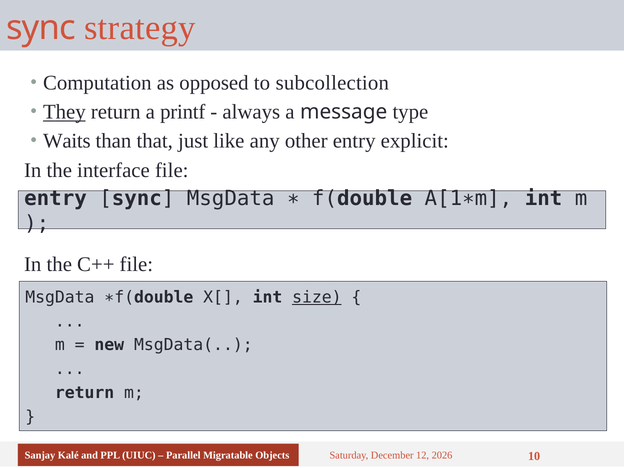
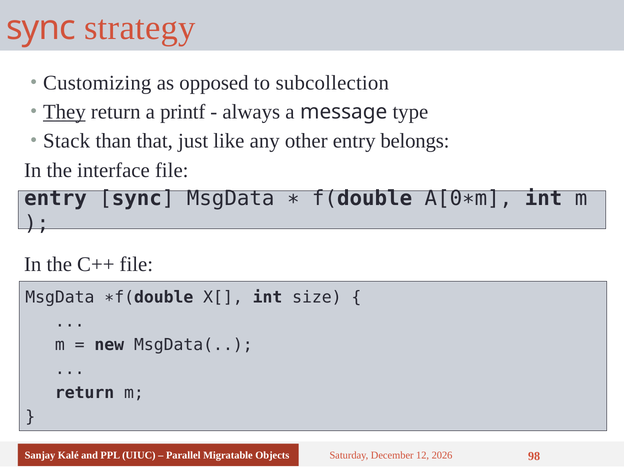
Computation: Computation -> Customizing (97, 83)
Waits: Waits -> Stack (67, 141)
explicit: explicit -> belongs (415, 141)
A[1∗m: A[1∗m -> A[0∗m (468, 199)
size underline: present -> none (317, 297)
10: 10 -> 98 (534, 456)
